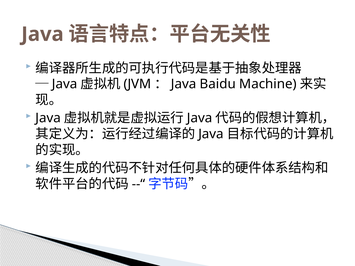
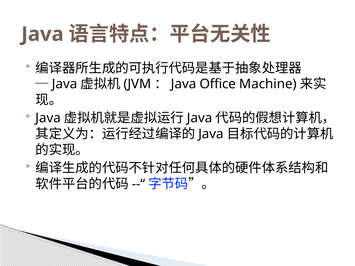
Baidu: Baidu -> Office (218, 84)
